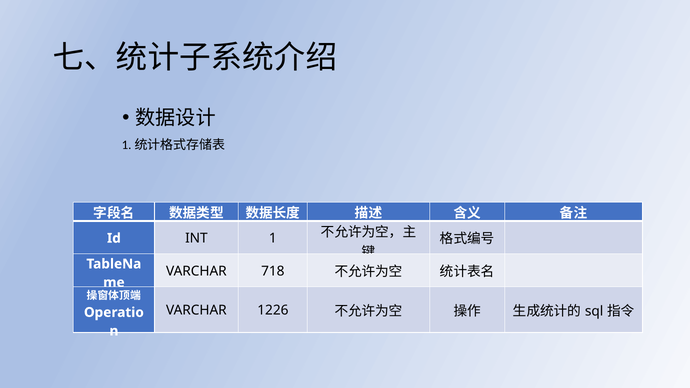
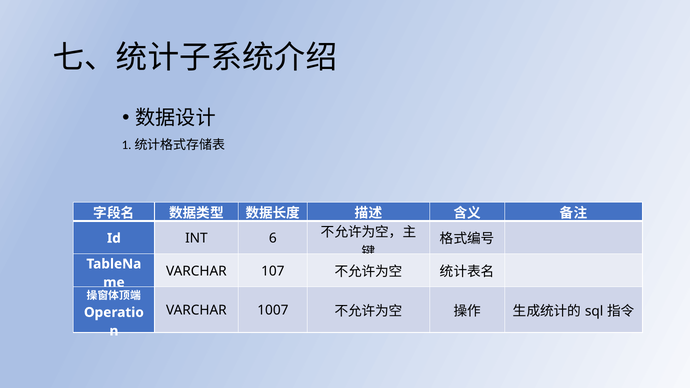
1: 1 -> 6 (273, 238)
718: 718 -> 107 (273, 271)
1226: 1226 -> 1007 (273, 310)
